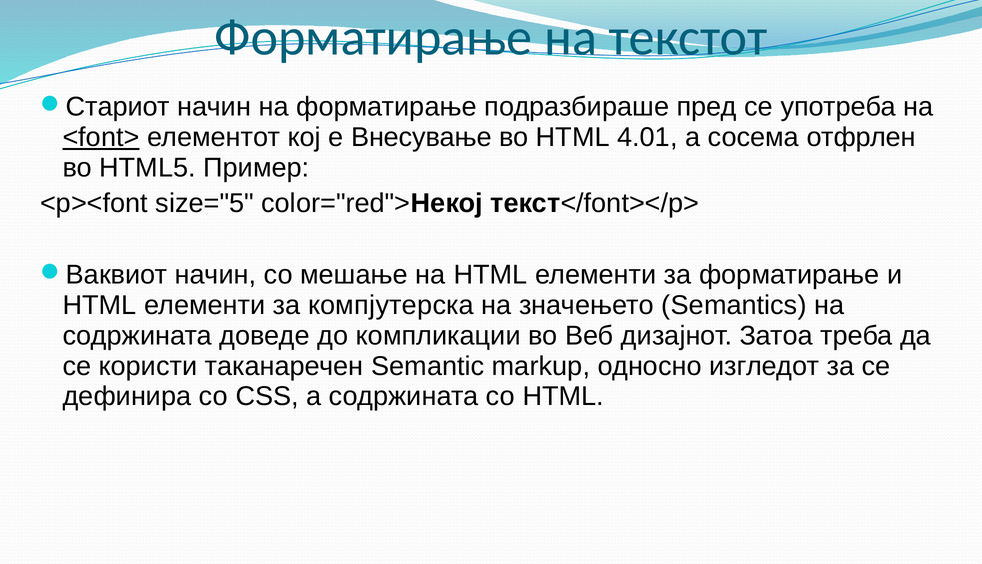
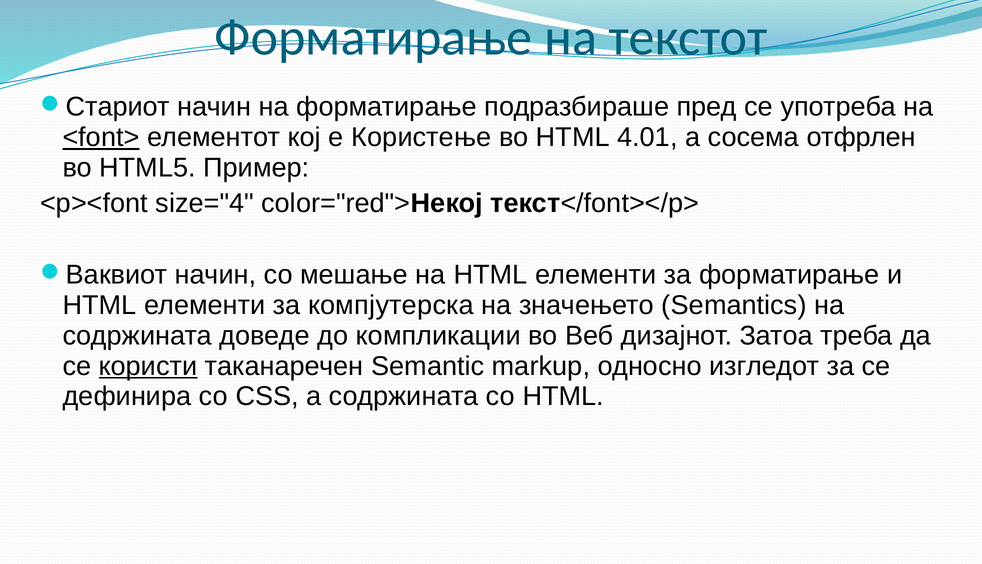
Внесување: Внесување -> Користење (421, 137)
size="5: size="5 -> size="4 (205, 203)
користи underline: none -> present (148, 366)
